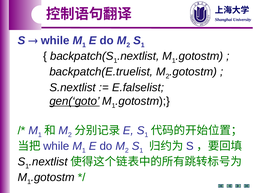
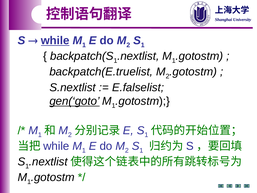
while underline: none -> present (55, 41)
